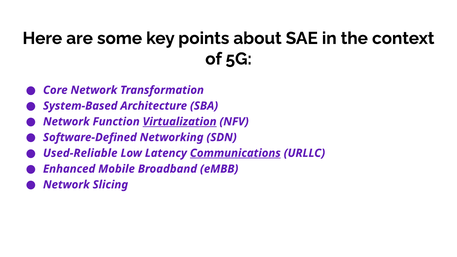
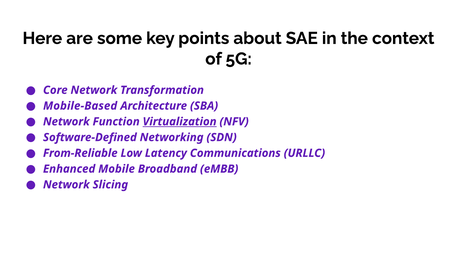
System-Based: System-Based -> Mobile-Based (80, 106)
Used-Reliable: Used-Reliable -> From-Reliable (80, 153)
Communications underline: present -> none (235, 153)
